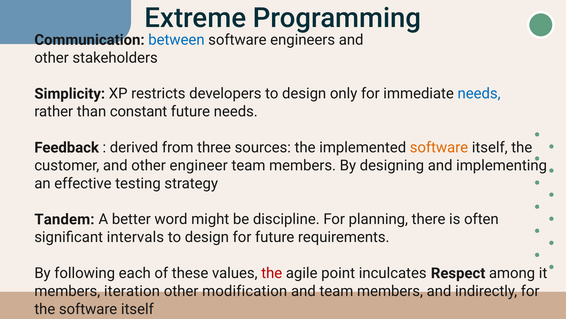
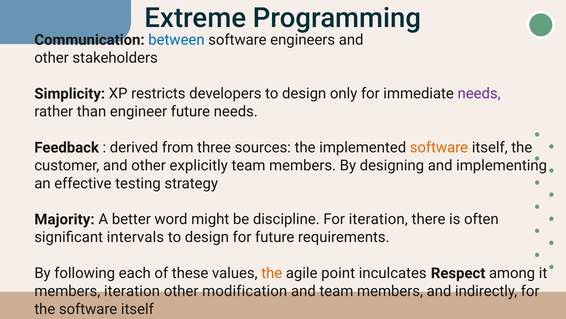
needs colour: blue -> purple (479, 94)
constant: constant -> engineer (138, 111)
engineer: engineer -> explicitly (199, 165)
Tandem: Tandem -> Majority (64, 219)
For planning: planning -> iteration (378, 219)
the colour: red -> orange (272, 273)
